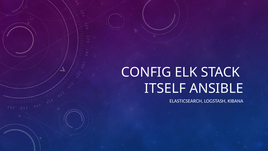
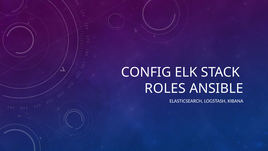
ITSELF: ITSELF -> ROLES (165, 88)
